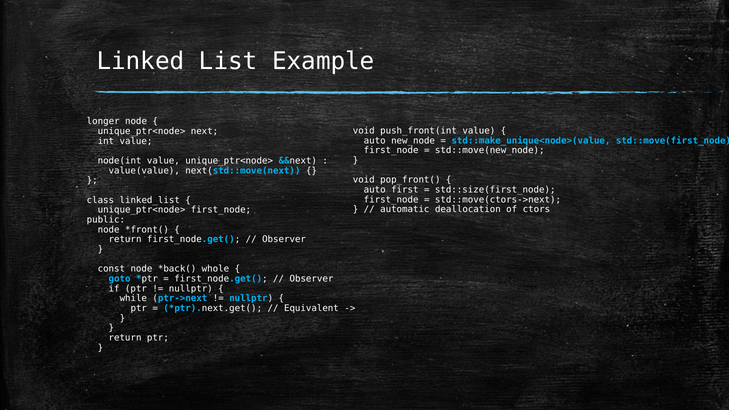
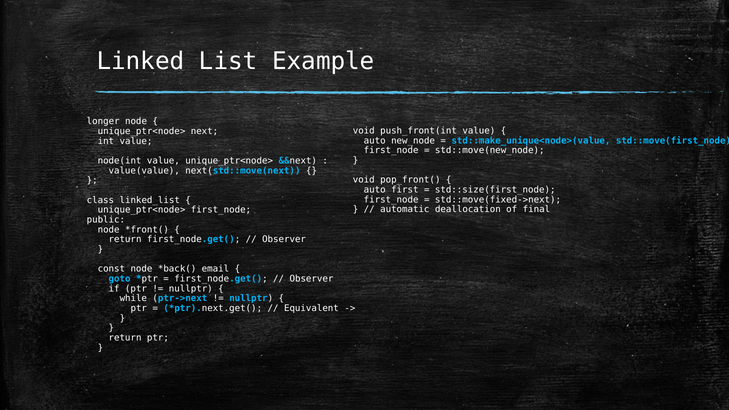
std::move(ctors->next: std::move(ctors->next -> std::move(fixed->next (498, 200)
ctors: ctors -> final (536, 210)
whole: whole -> email (215, 269)
